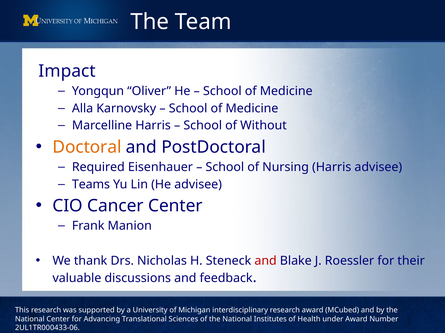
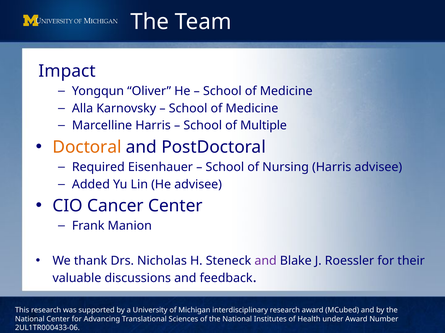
Without: Without -> Multiple (264, 126)
Teams: Teams -> Added (91, 185)
and colour: red -> purple (266, 261)
